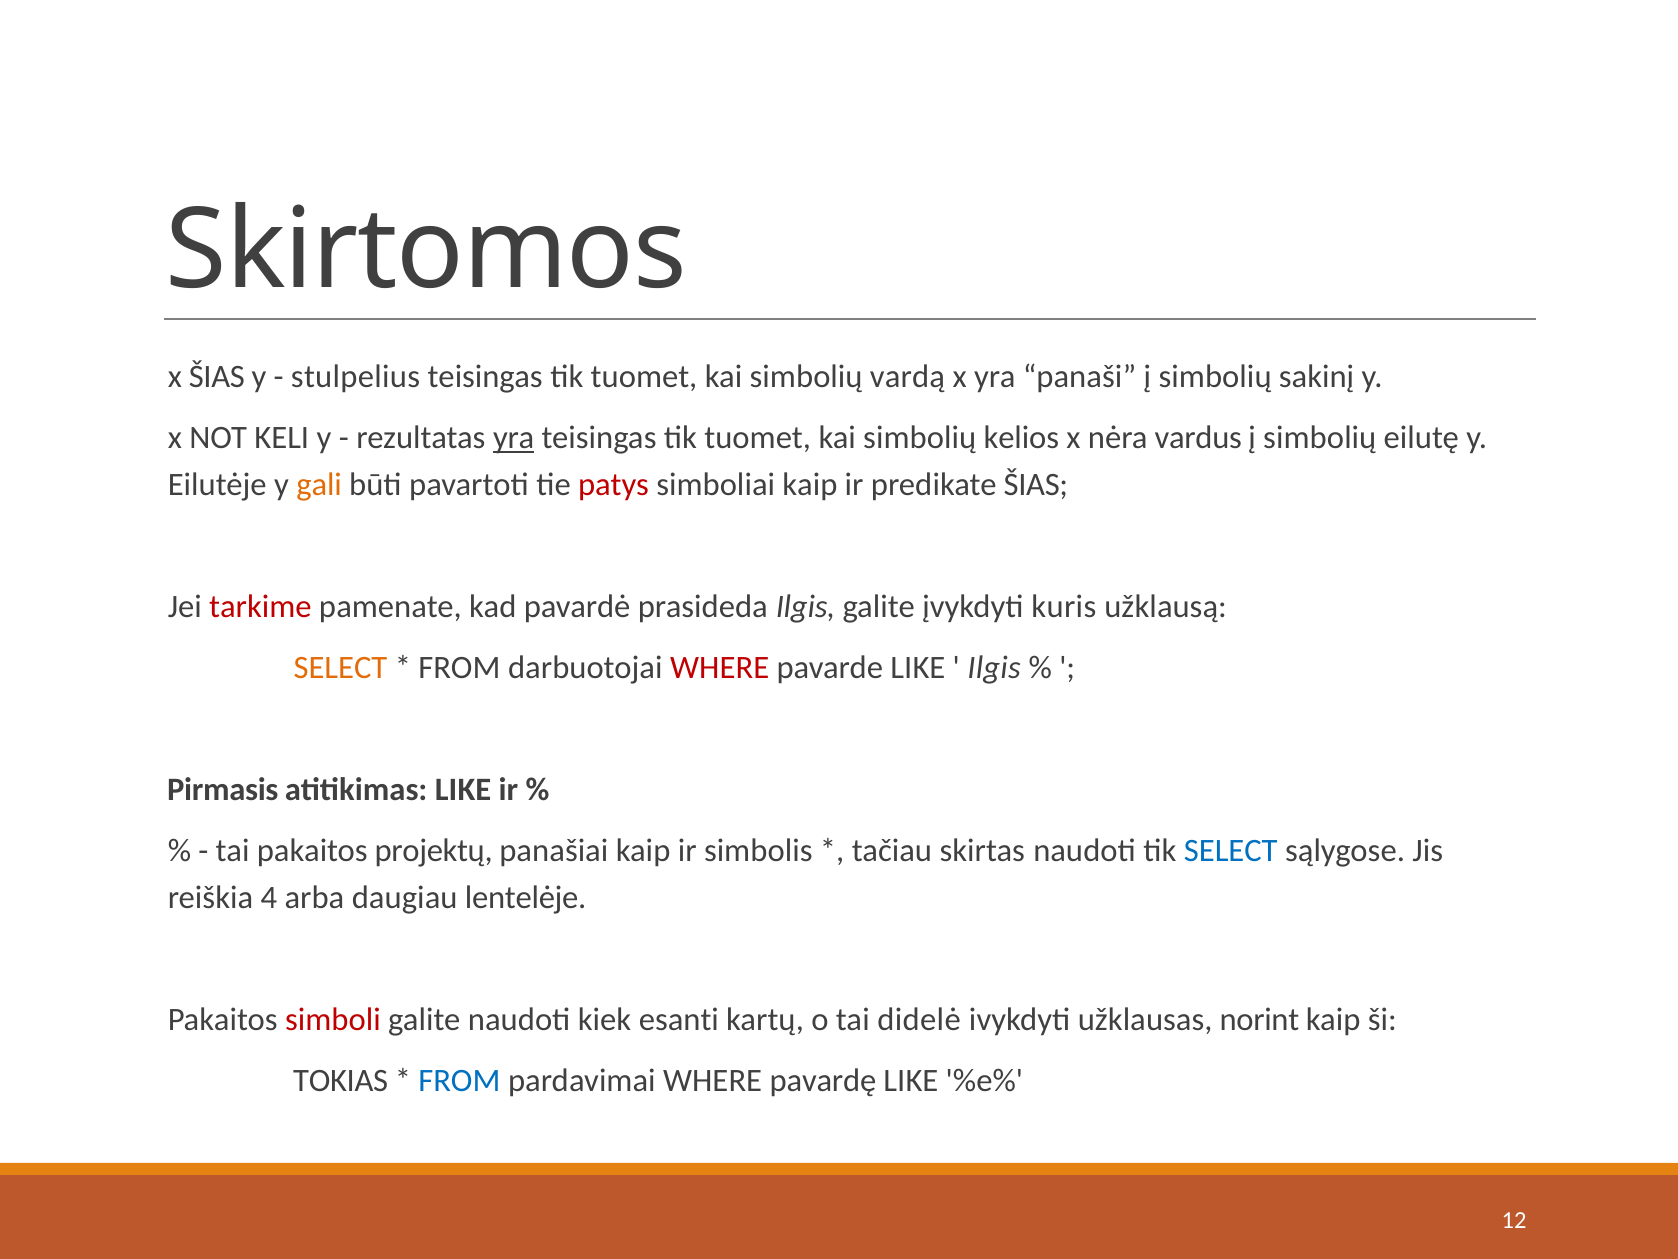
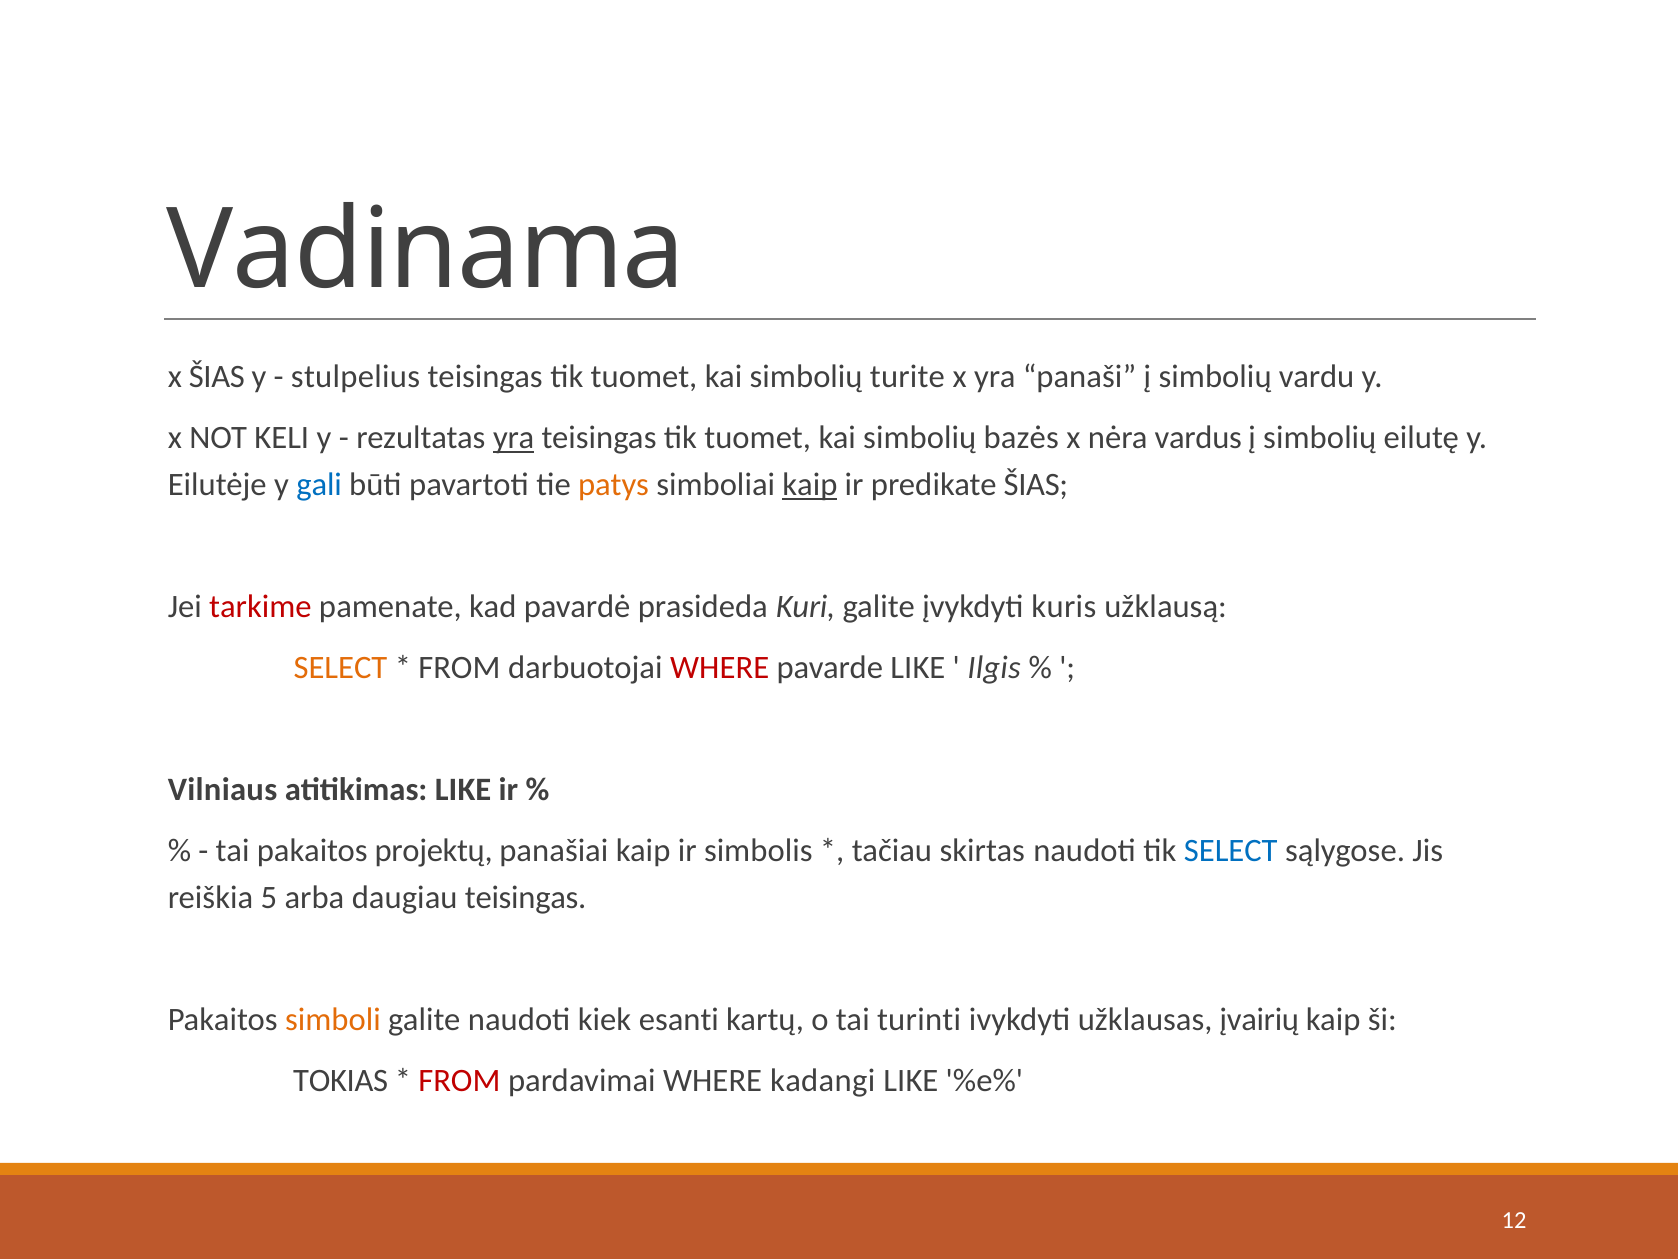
Skirtomos: Skirtomos -> Vadinama (426, 251)
vardą: vardą -> turite (907, 377)
sakinį: sakinį -> vardu (1317, 377)
kelios: kelios -> bazės (1021, 438)
gali colour: orange -> blue (319, 485)
patys colour: red -> orange (614, 485)
kaip underline: none -> present (810, 485)
prasideda Ilgis: Ilgis -> Kuri (806, 607)
Pirmasis: Pirmasis -> Vilniaus (223, 790)
4: 4 -> 5 (269, 898)
daugiau lentelėje: lentelėje -> teisingas (526, 898)
simboli colour: red -> orange (333, 1019)
didelė: didelė -> turinti (919, 1019)
norint: norint -> įvairių (1259, 1019)
FROM colour: blue -> red (459, 1080)
pavardę: pavardę -> kadangi (823, 1080)
